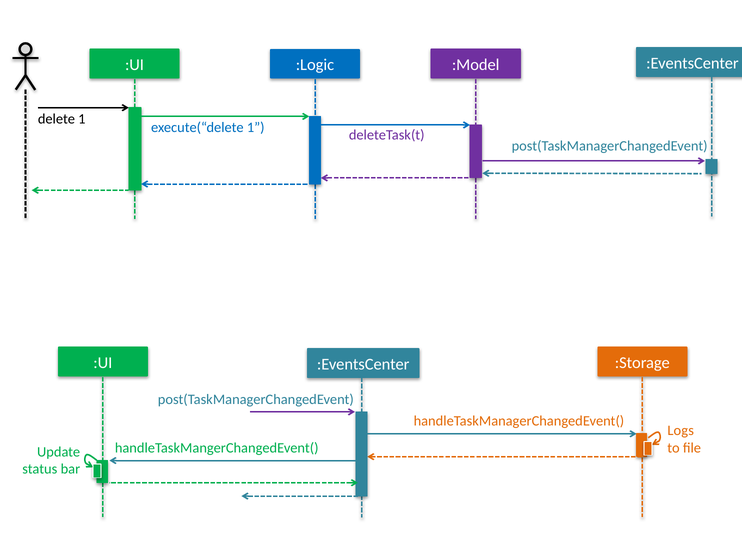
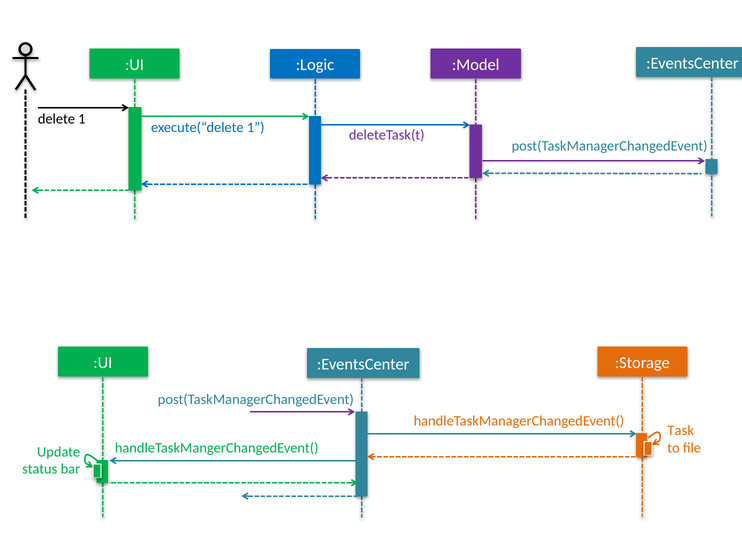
Logs: Logs -> Task (681, 430)
